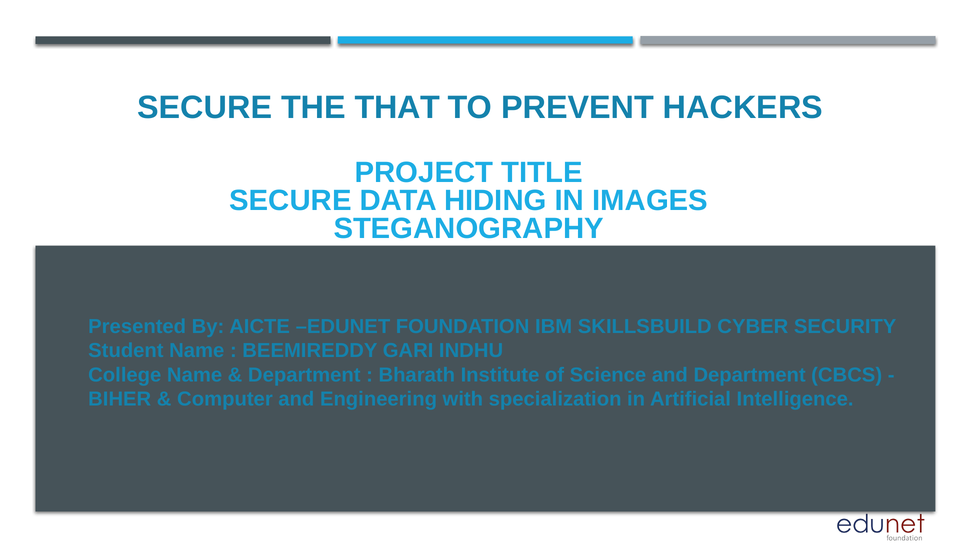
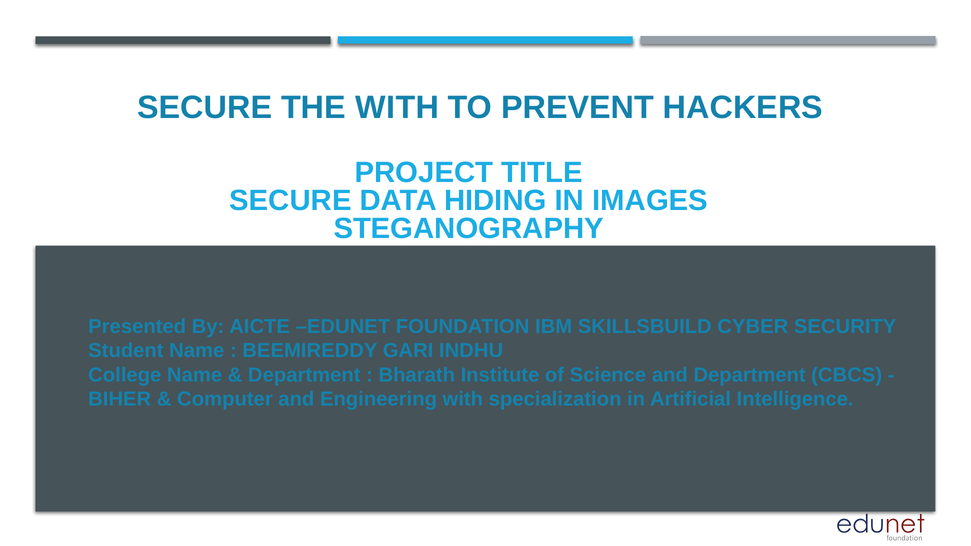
THE THAT: THAT -> WITH (397, 108)
